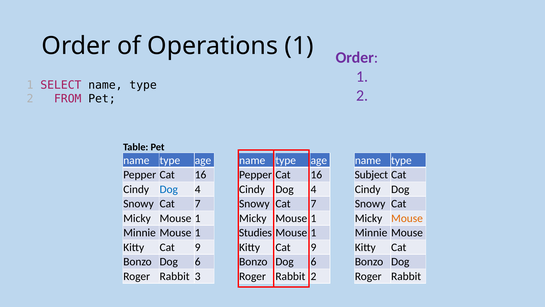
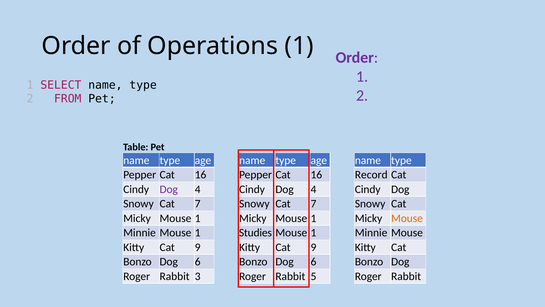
Subject: Subject -> Record (371, 175)
Dog colour: blue -> purple (169, 189)
Rabbit 2: 2 -> 5 (314, 276)
